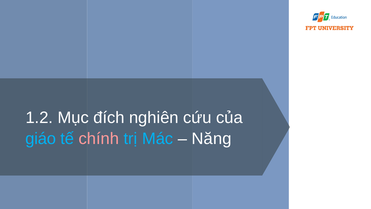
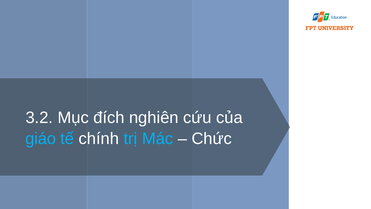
1.2: 1.2 -> 3.2 (39, 117)
chính colour: pink -> white (99, 139)
Năng: Năng -> Chức (212, 139)
